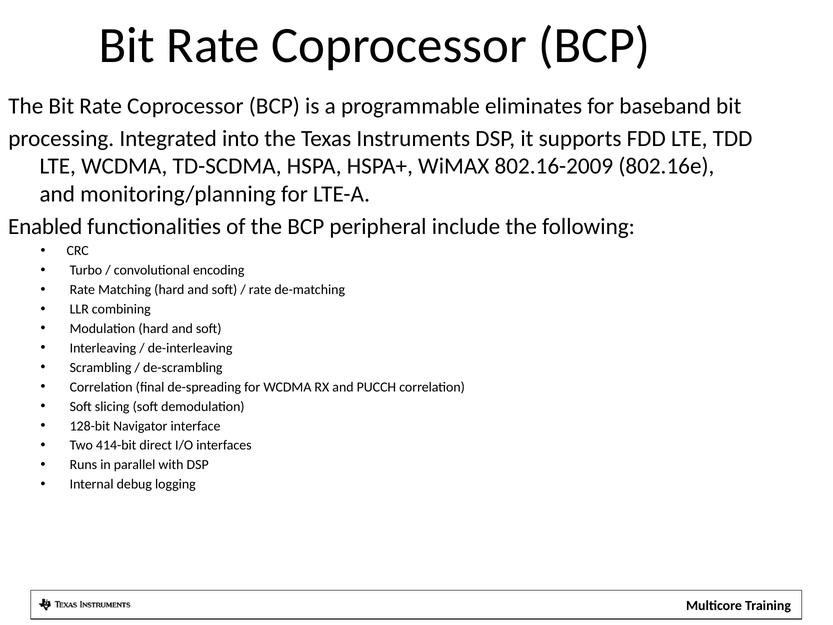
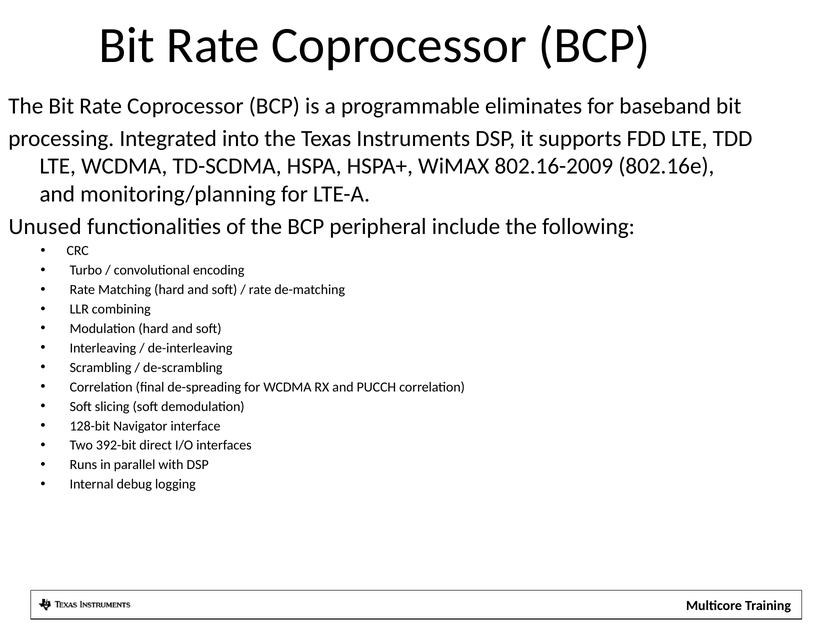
Enabled: Enabled -> Unused (45, 226)
414-bit: 414-bit -> 392-bit (116, 445)
